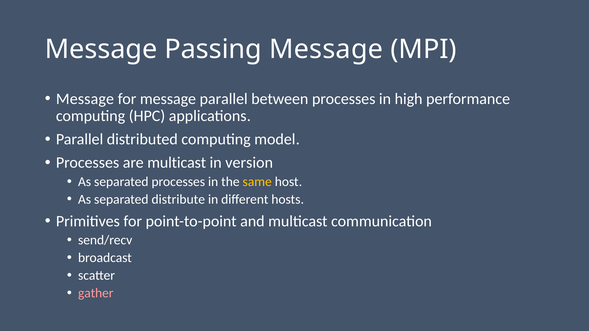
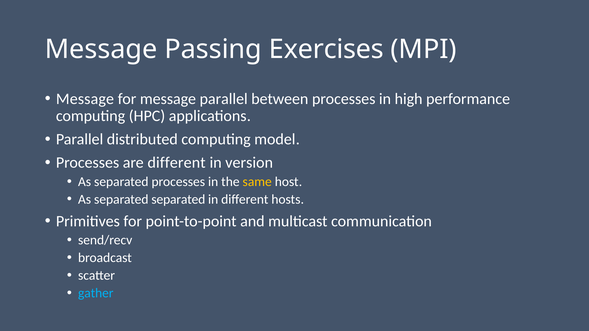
Passing Message: Message -> Exercises (326, 49)
are multicast: multicast -> different (177, 163)
separated distribute: distribute -> separated (178, 199)
gather colour: pink -> light blue (96, 293)
